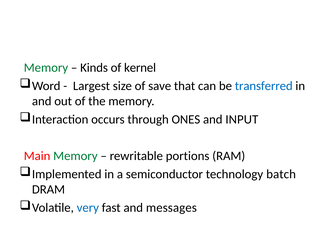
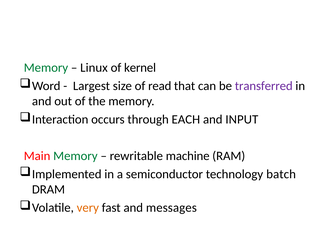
Kinds: Kinds -> Linux (94, 68)
save: save -> read (160, 86)
transferred colour: blue -> purple (264, 86)
ONES: ONES -> EACH (186, 119)
portions: portions -> machine (188, 156)
very colour: blue -> orange (88, 208)
